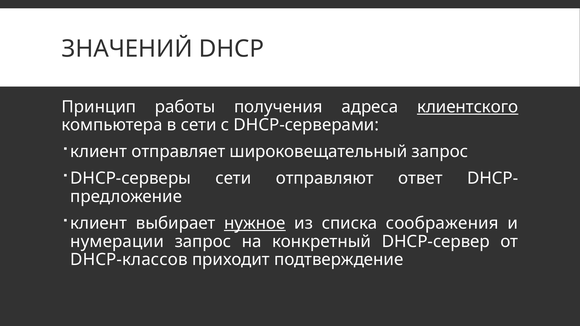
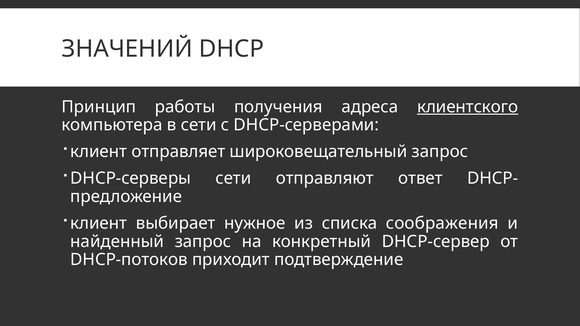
нужное underline: present -> none (255, 223)
нумерации: нумерации -> найденный (117, 242)
DHCP-классов: DHCP-классов -> DHCP-потоков (129, 260)
